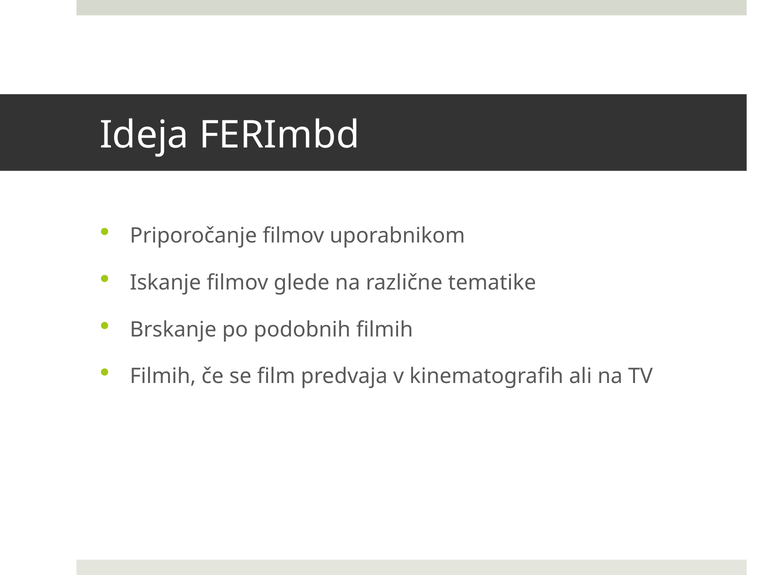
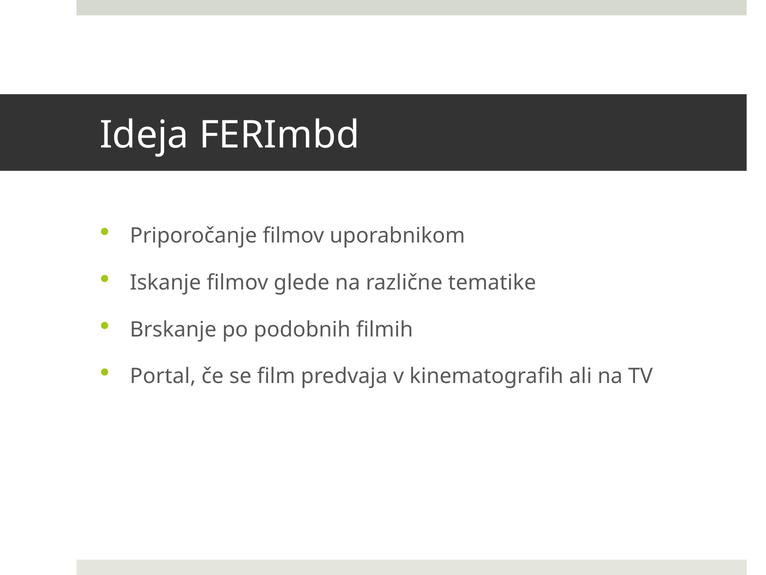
Filmih: Filmih -> Portal (163, 376)
